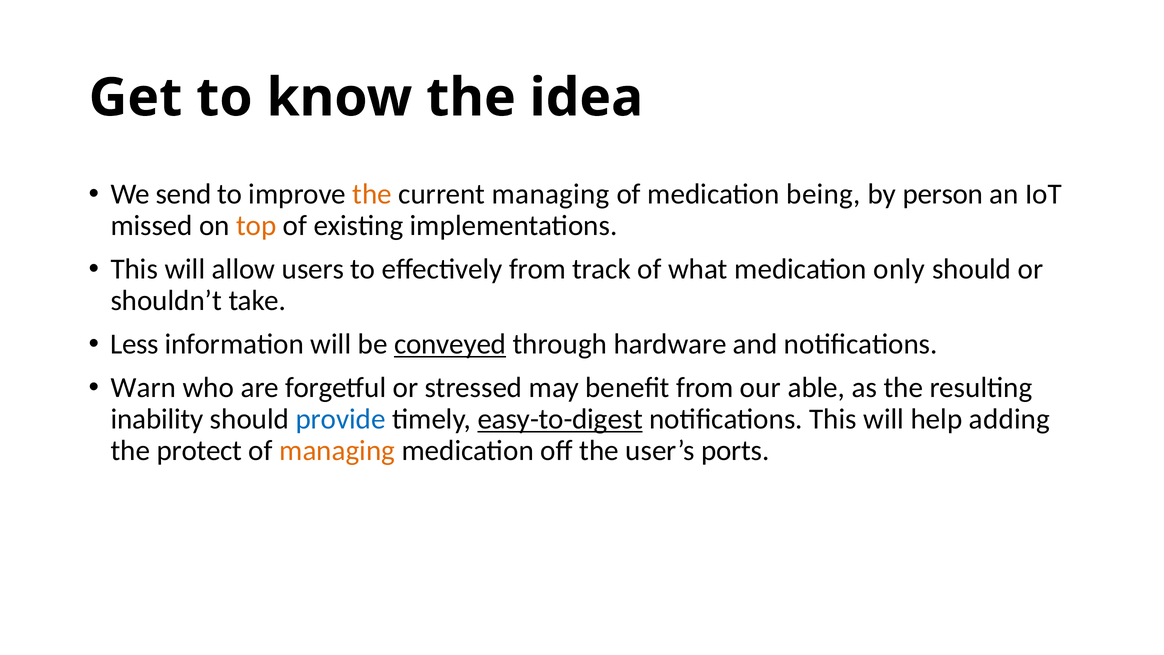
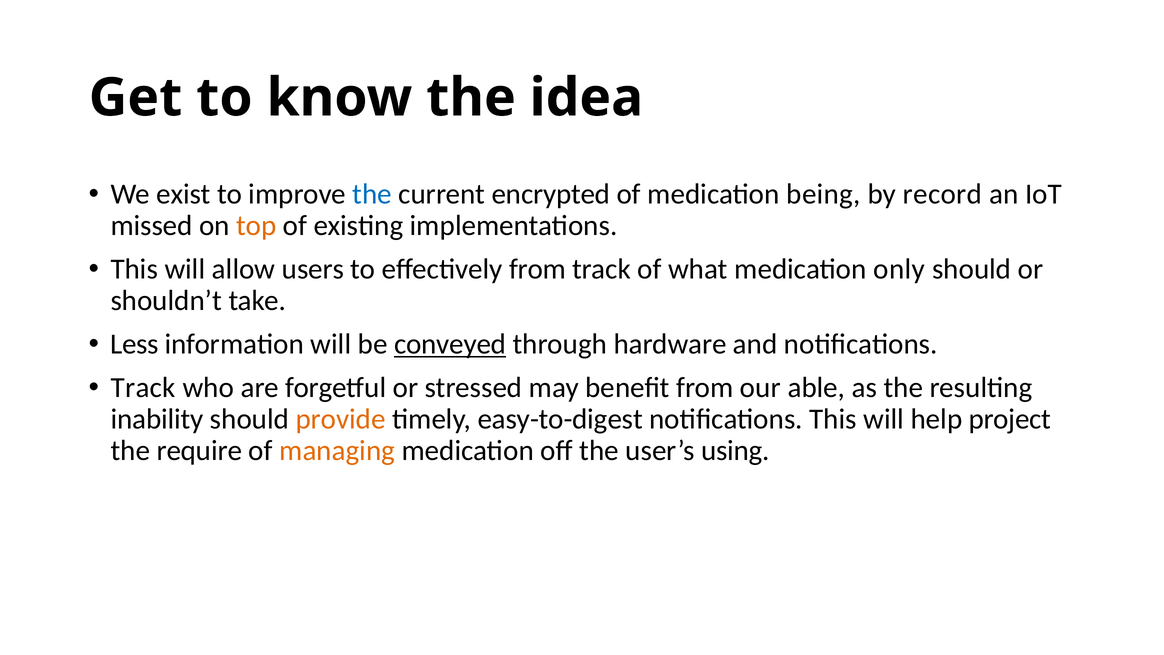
send: send -> exist (184, 194)
the colour: orange -> blue (372, 194)
current managing: managing -> encrypted (551, 194)
person: person -> record (943, 194)
Warn: Warn -> Track (143, 388)
provide colour: blue -> orange (341, 419)
easy-to-digest underline: present -> none (560, 419)
adding: adding -> project (1010, 419)
protect: protect -> require (199, 451)
ports: ports -> using (735, 451)
